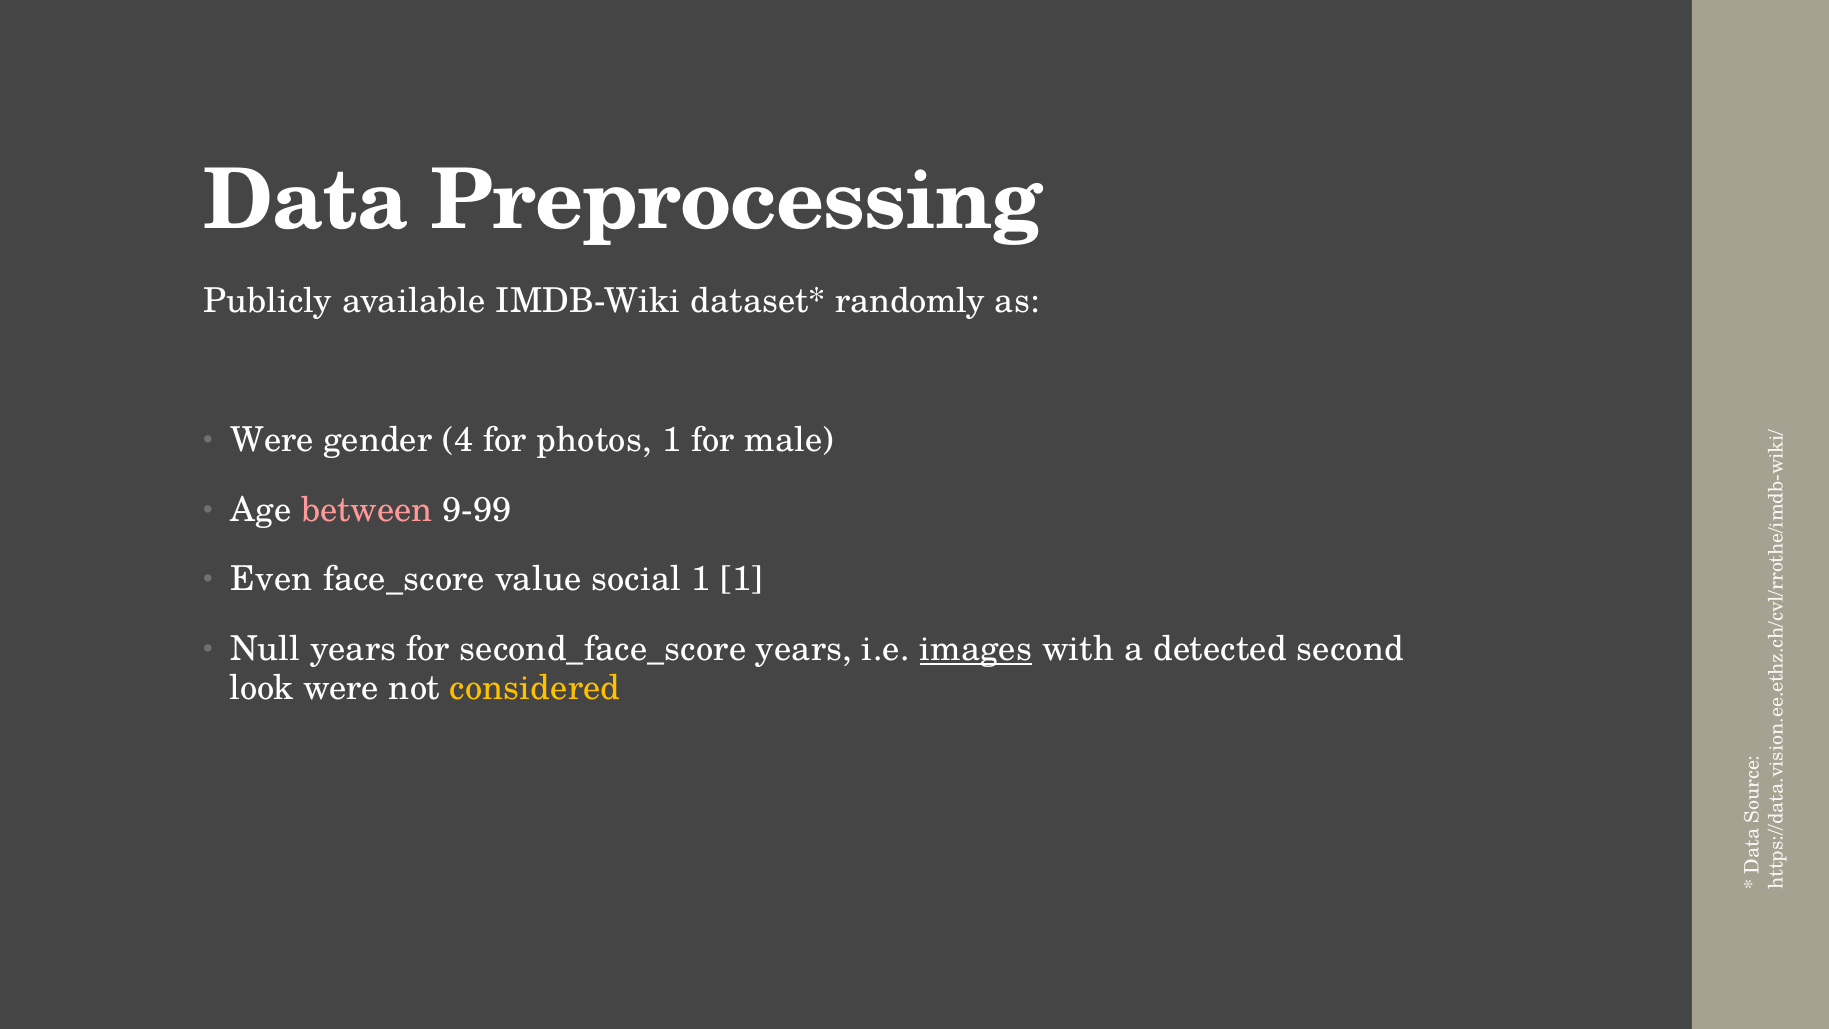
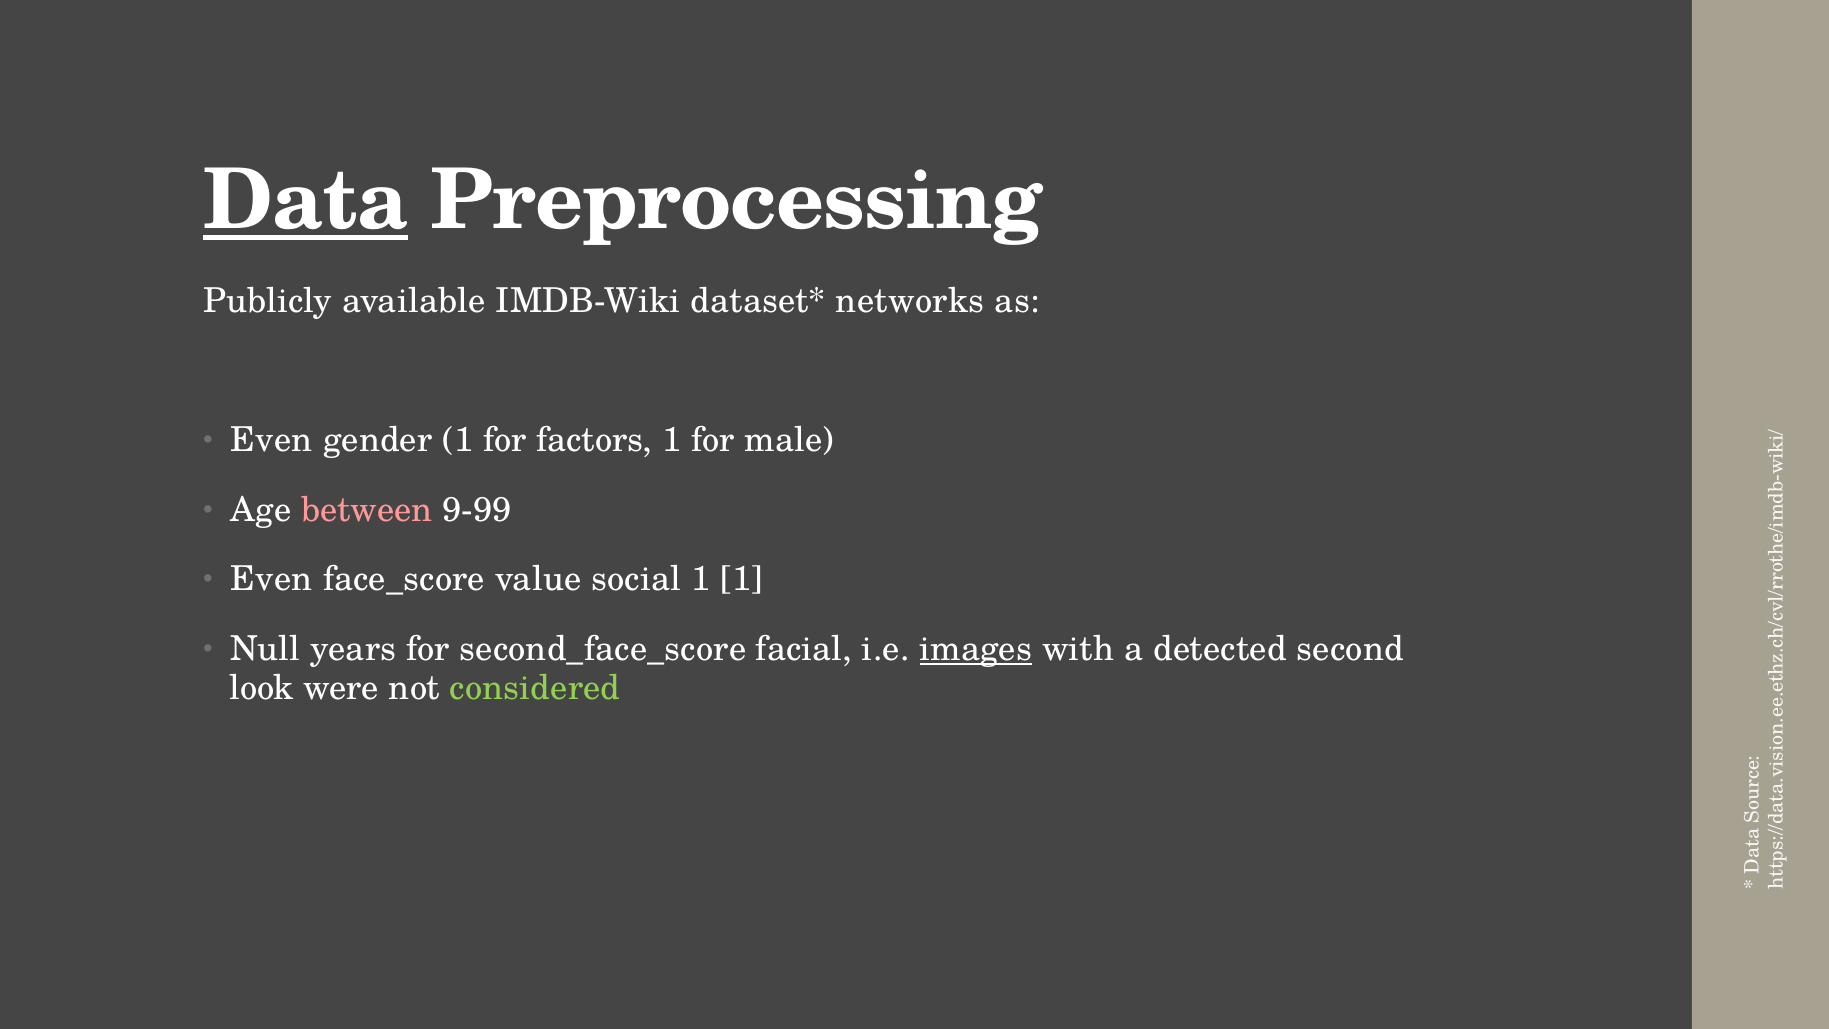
Data underline: none -> present (306, 201)
randomly: randomly -> networks (910, 301)
Were: Were -> Even (272, 440)
gender 4: 4 -> 1 (458, 440)
photos: photos -> factors (594, 440)
second_face_score years: years -> facial (804, 649)
considered colour: yellow -> light green (535, 688)
